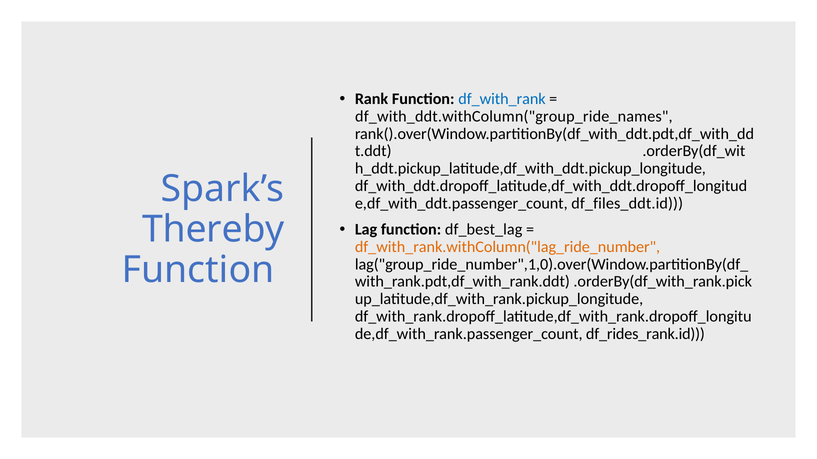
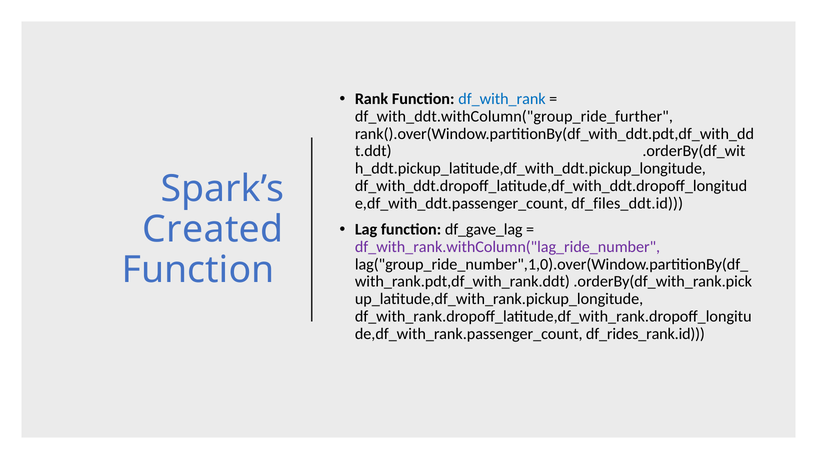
df_with_ddt.withColumn("group_ride_names: df_with_ddt.withColumn("group_ride_names -> df_with_ddt.withColumn("group_ride_further (514, 116)
Thereby: Thereby -> Created (213, 230)
df_best_lag: df_best_lag -> df_gave_lag (484, 230)
df_with_rank.withColumn("lag_ride_number colour: orange -> purple (508, 247)
